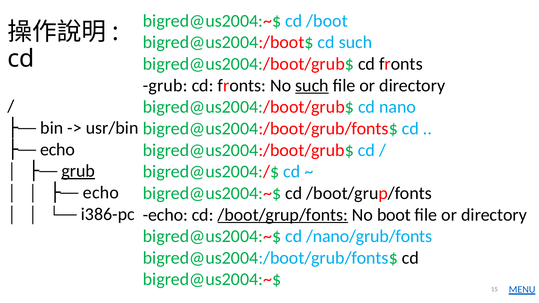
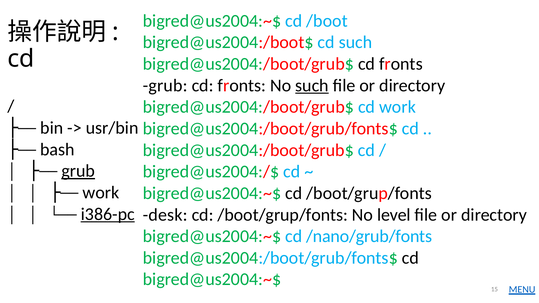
cd nano: nano -> work (398, 107)
echo: echo -> bash (57, 150)
echo: echo -> work (101, 193)
i386-pc underline: none -> present (108, 214)
echo: echo -> desk (165, 215)
/boot/grup/fonts underline: present -> none (283, 215)
boot: boot -> level (394, 215)
